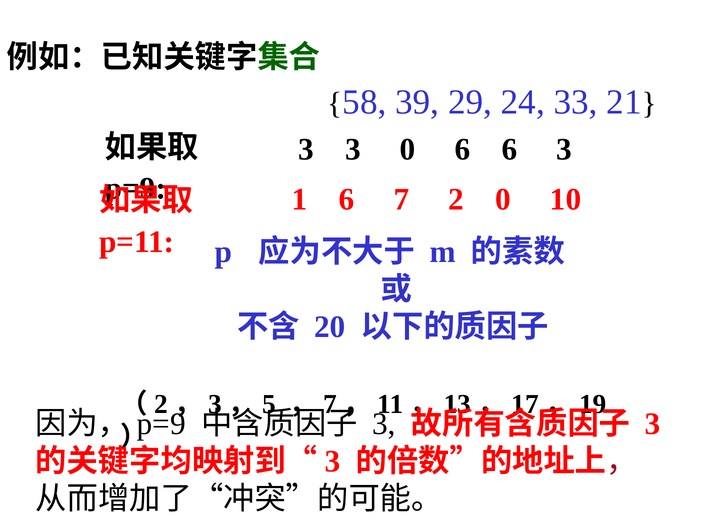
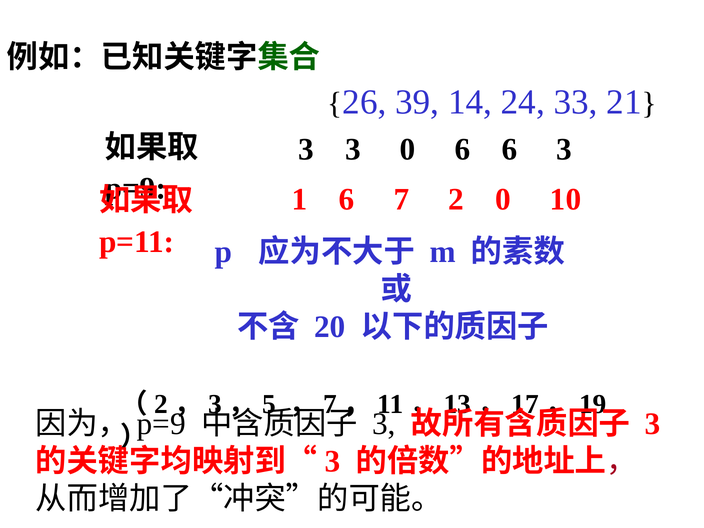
58: 58 -> 26 (364, 102)
29: 29 -> 14 (470, 102)
